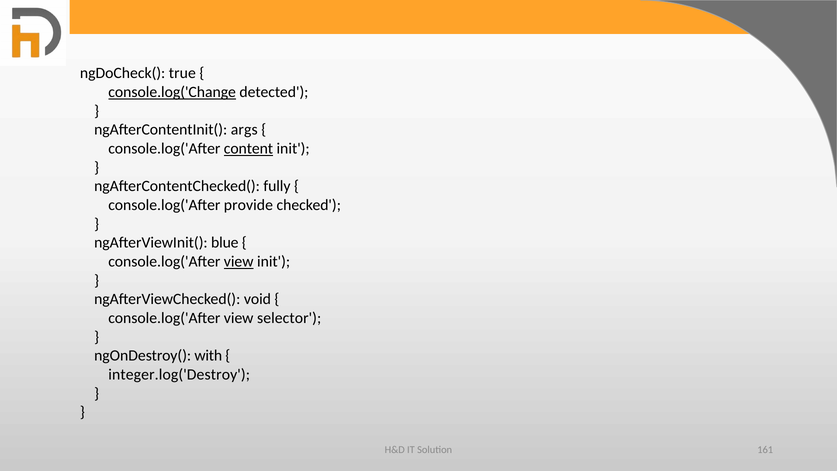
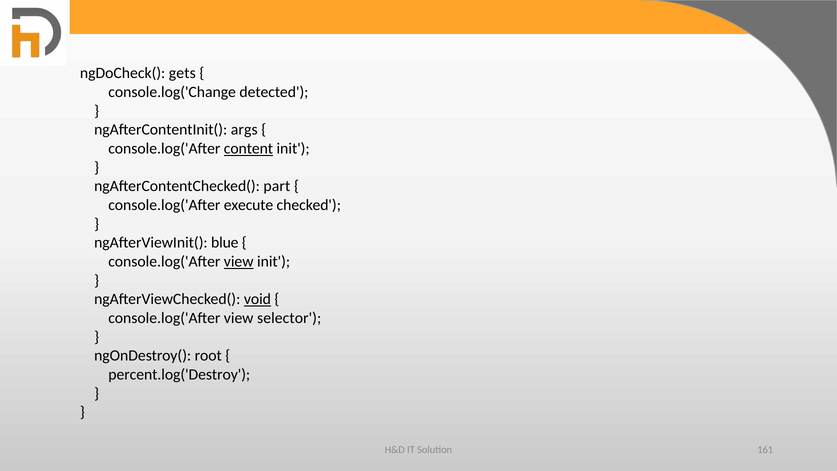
true: true -> gets (182, 73)
console.log('Change underline: present -> none (172, 92)
fully: fully -> part (277, 186)
provide: provide -> execute (249, 205)
void underline: none -> present (257, 299)
with: with -> root (208, 356)
integer.log('Destroy: integer.log('Destroy -> percent.log('Destroy (179, 374)
